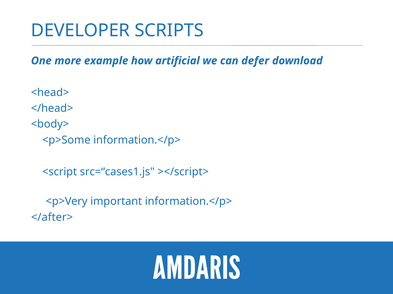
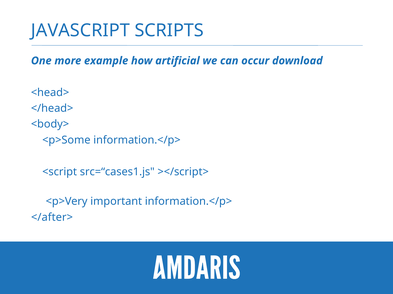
DEVELOPER: DEVELOPER -> JAVASCRIPT (80, 31)
defer: defer -> occur (255, 61)
